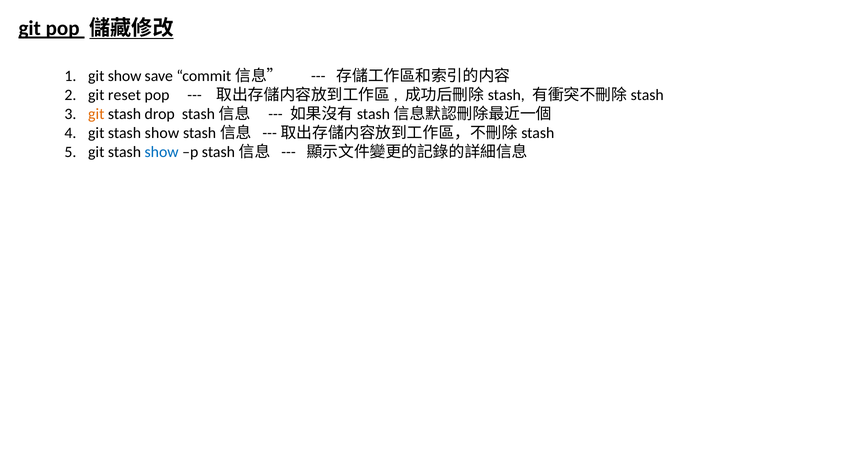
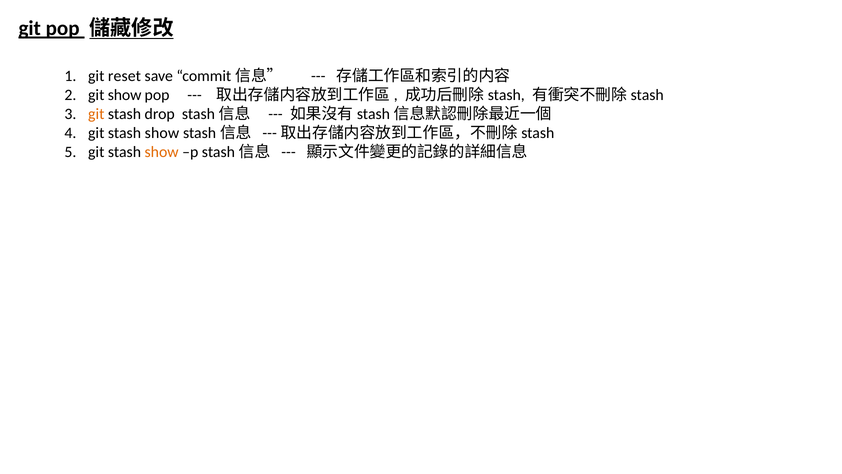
git show: show -> reset (124, 76)
git reset: reset -> show (125, 95)
show colour: blue -> orange (162, 152)
